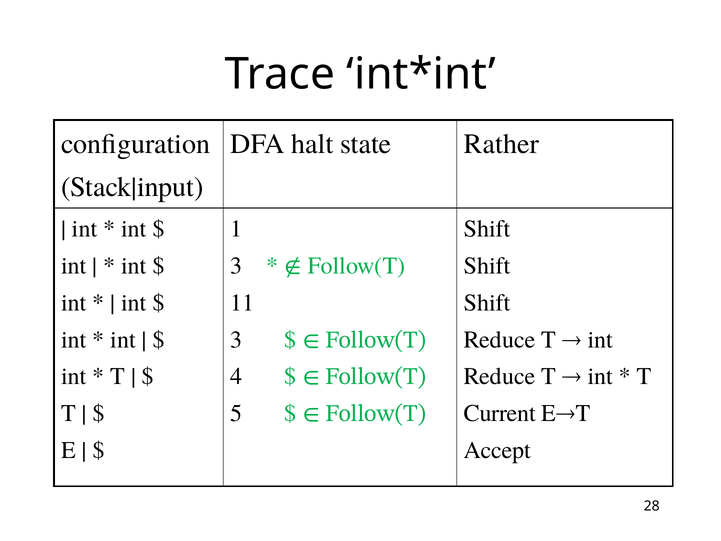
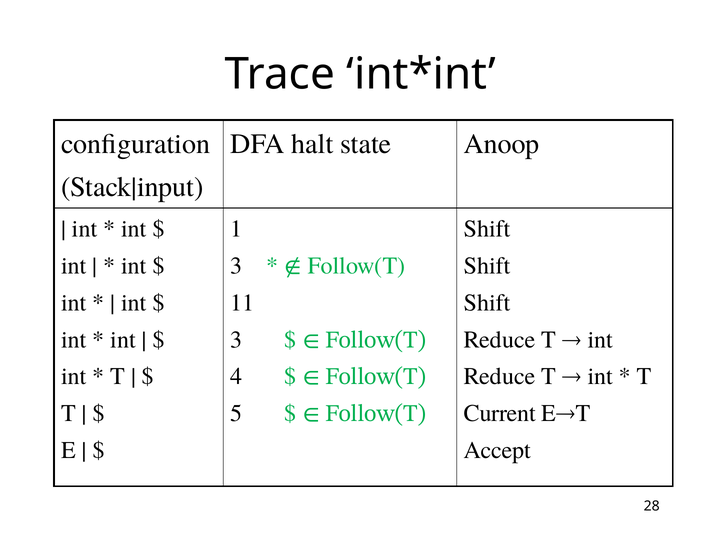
Rather: Rather -> Anoop (502, 144)
